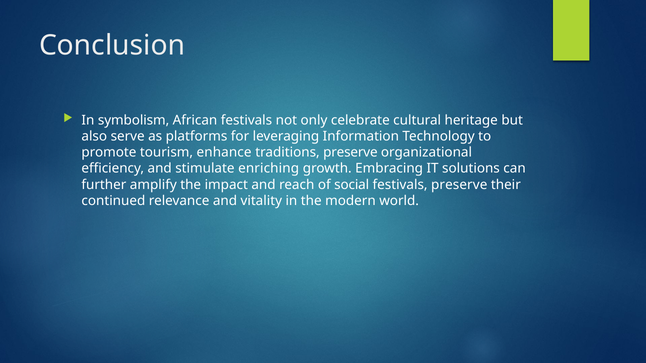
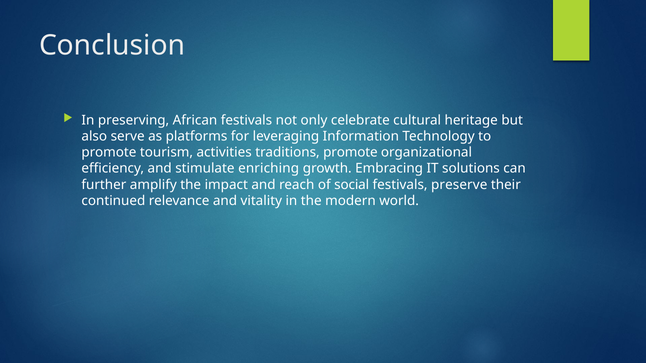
symbolism: symbolism -> preserving (134, 120)
enhance: enhance -> activities (224, 153)
traditions preserve: preserve -> promote (350, 153)
